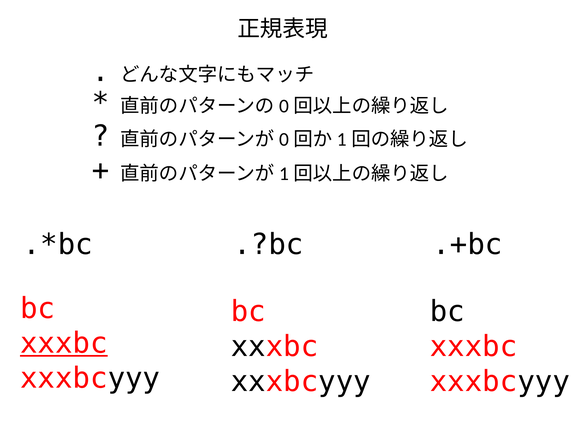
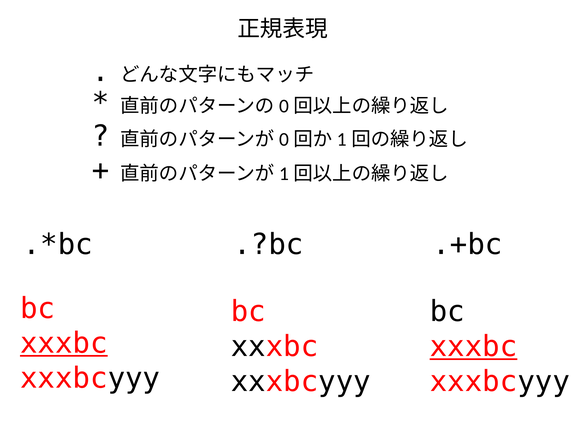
xxxbc underline: none -> present (474, 347)
